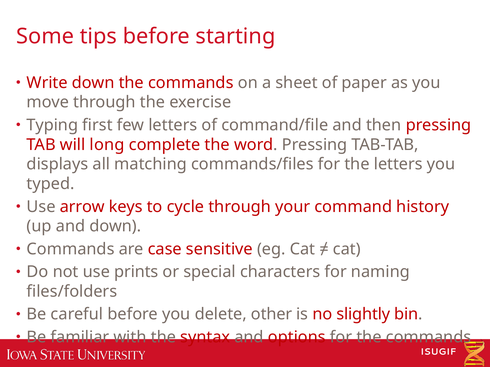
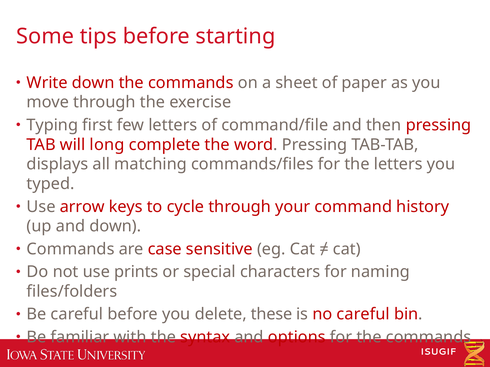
other: other -> these (272, 315)
no slightly: slightly -> careful (363, 315)
